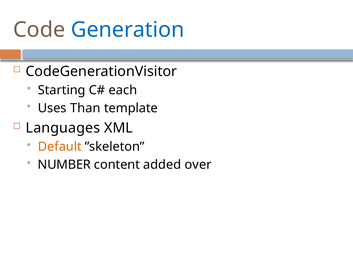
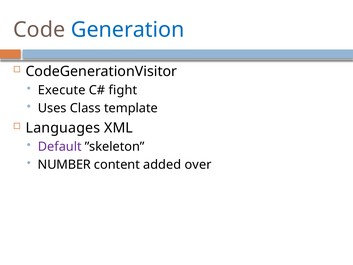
Starting: Starting -> Execute (62, 90)
each: each -> fight (123, 90)
Than: Than -> Class (85, 108)
Default colour: orange -> purple (60, 147)
